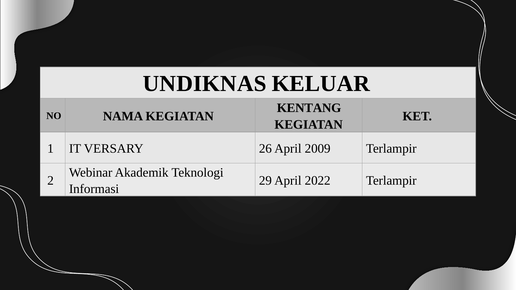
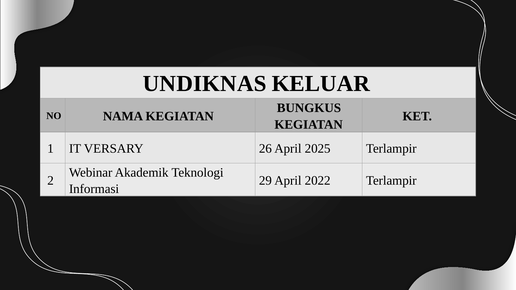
KENTANG: KENTANG -> BUNGKUS (309, 108)
2009: 2009 -> 2025 (318, 149)
